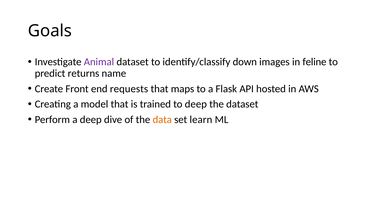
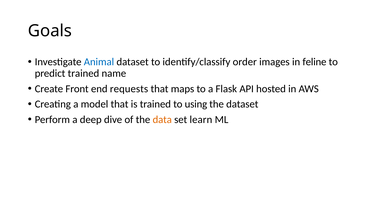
Animal colour: purple -> blue (99, 62)
down: down -> order (245, 62)
predict returns: returns -> trained (83, 73)
to deep: deep -> using (196, 104)
